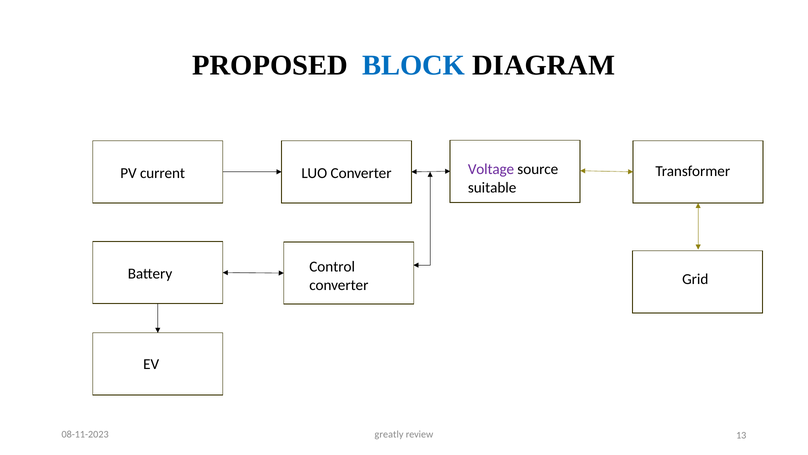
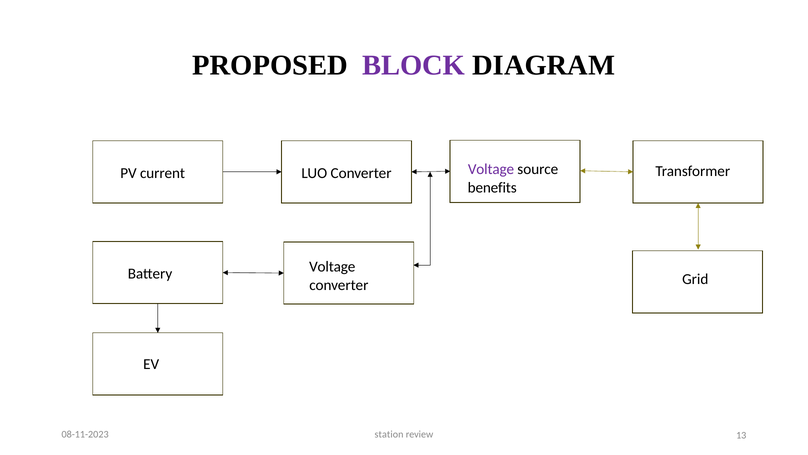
BLOCK colour: blue -> purple (414, 65)
suitable: suitable -> benefits (492, 187)
Control: Control -> Voltage (332, 267)
greatly: greatly -> station (389, 434)
